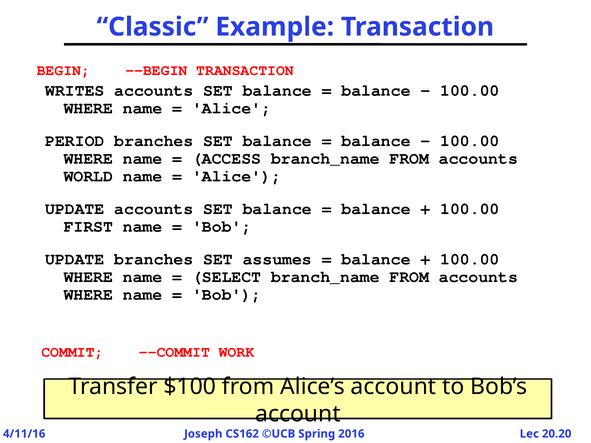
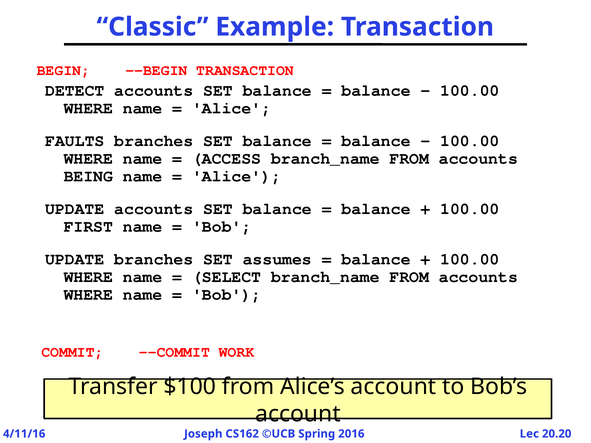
WRITES: WRITES -> DETECT (75, 90)
PERIOD: PERIOD -> FAULTS (75, 141)
WORLD: WORLD -> BEING (88, 176)
